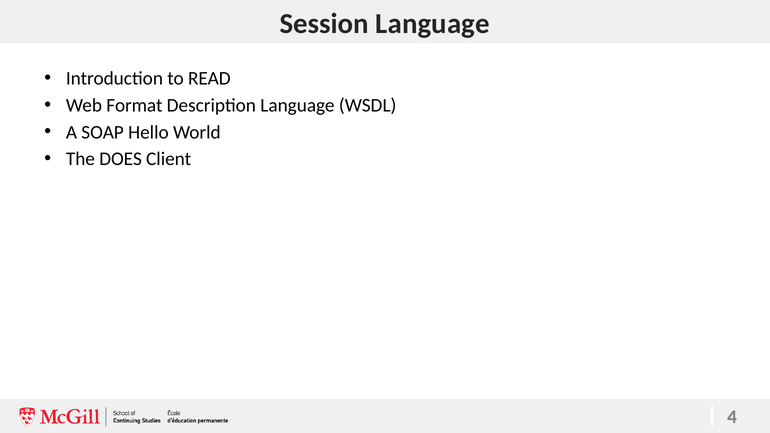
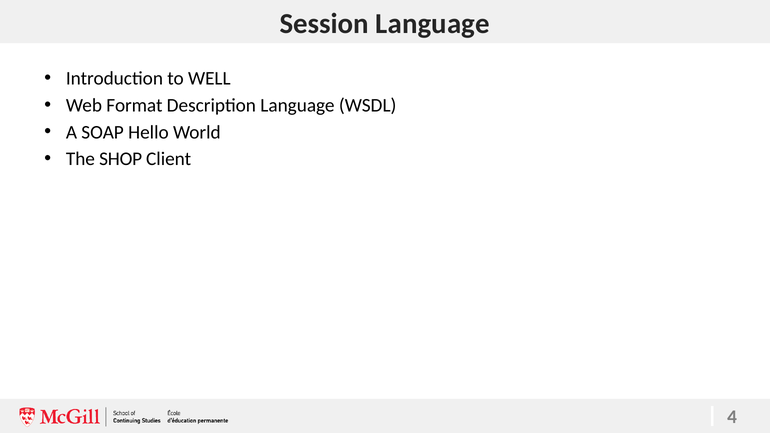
READ: READ -> WELL (209, 78)
DOES: DOES -> SHOP (121, 159)
